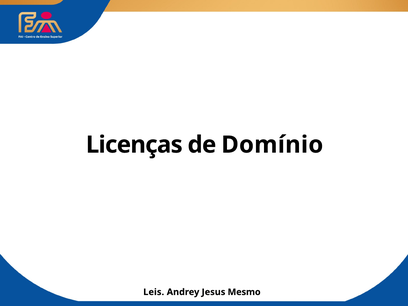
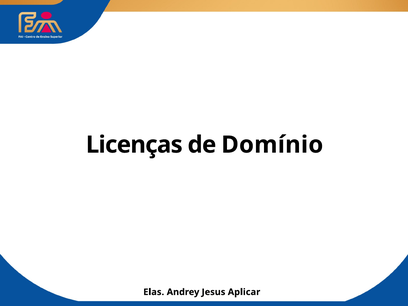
Leis: Leis -> Elas (154, 292)
Mesmo: Mesmo -> Aplicar (244, 292)
